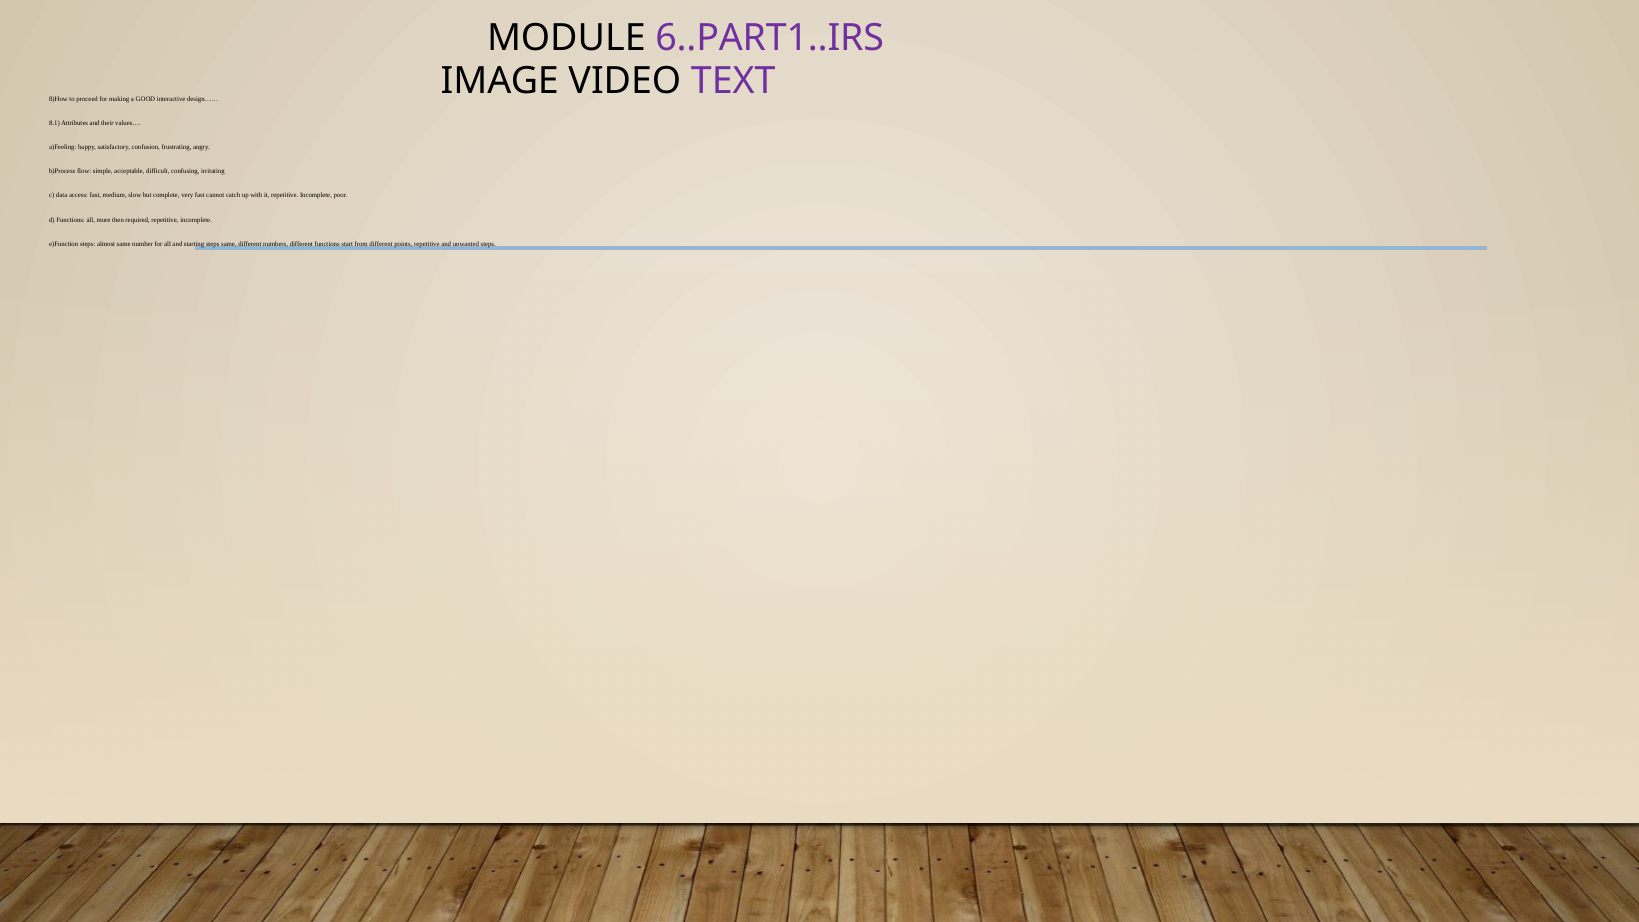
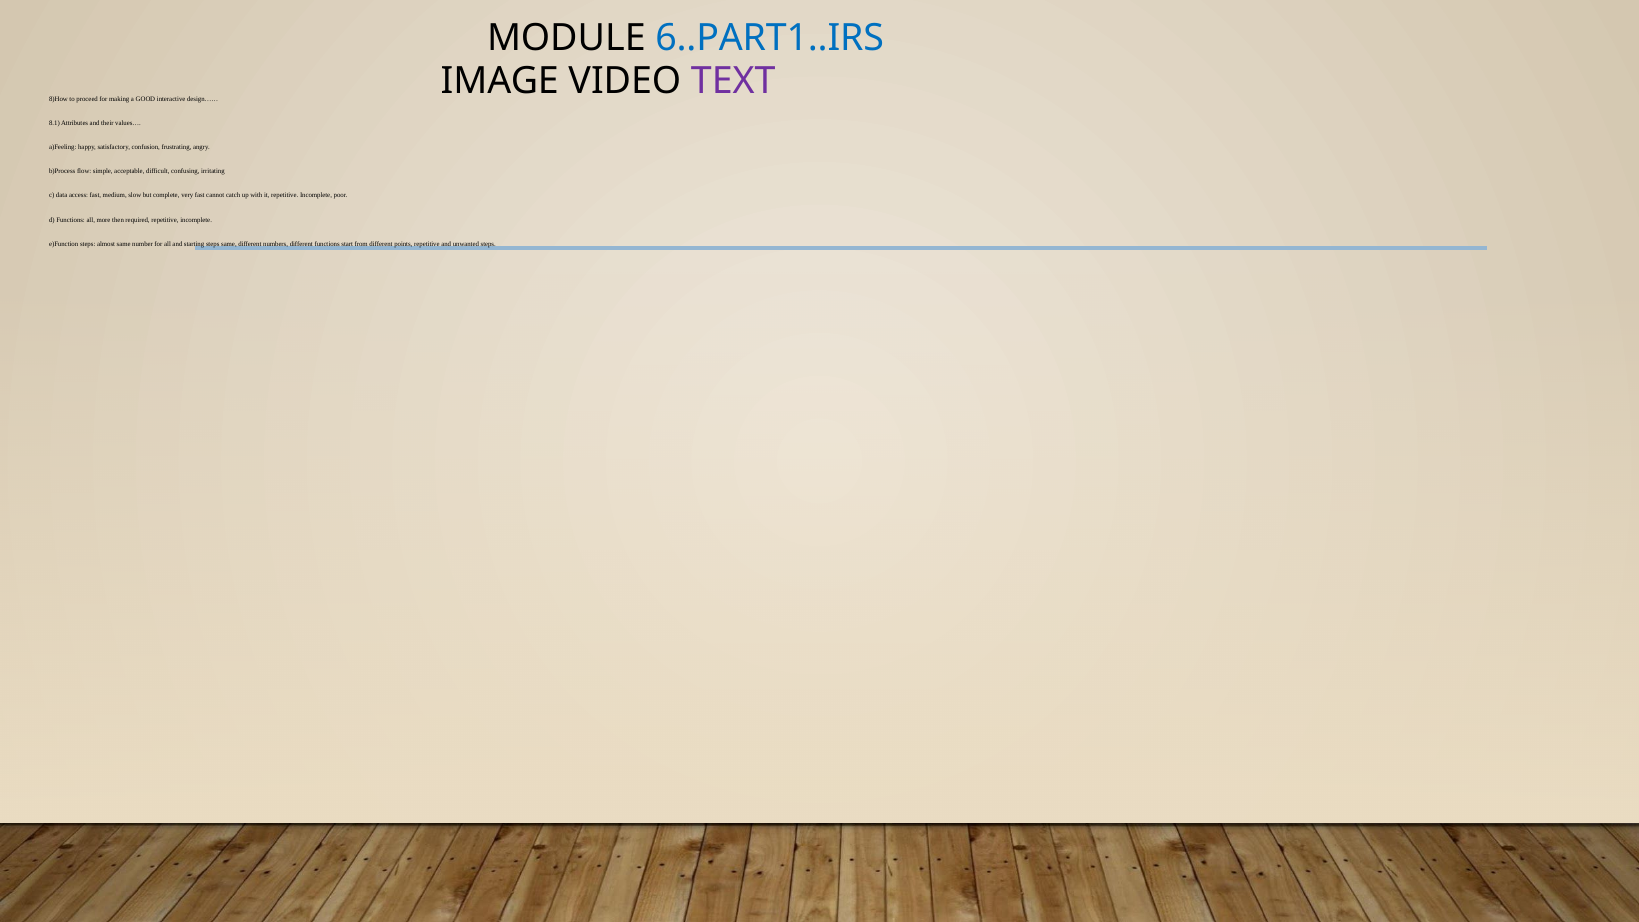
6..PART1..IRS colour: purple -> blue (770, 38)
